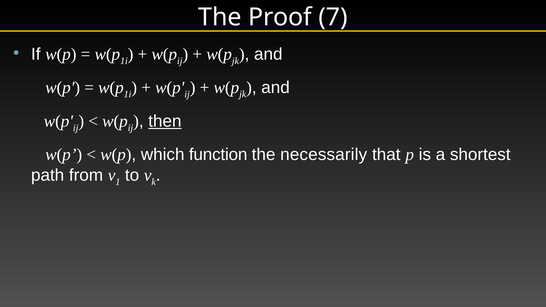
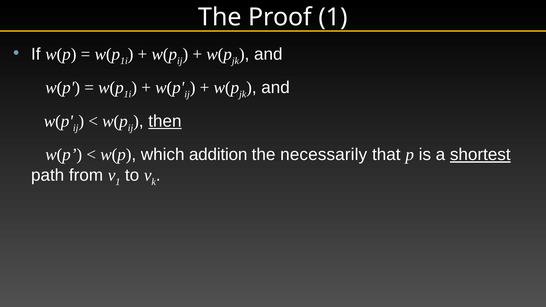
Proof 7: 7 -> 1 (333, 17)
function: function -> addition (218, 155)
shortest underline: none -> present (480, 155)
